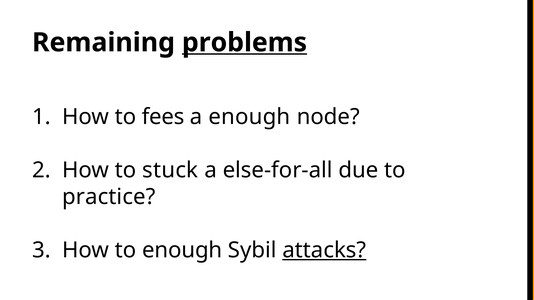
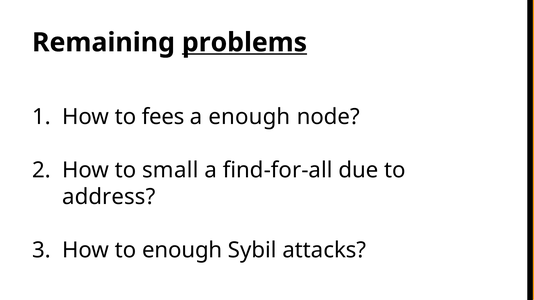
stuck: stuck -> small (170, 170)
else-for-all: else-for-all -> find-for-all (278, 170)
practice: practice -> address (109, 197)
attacks underline: present -> none (324, 251)
